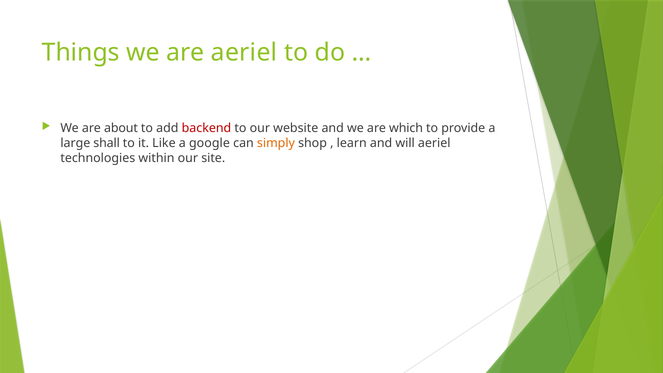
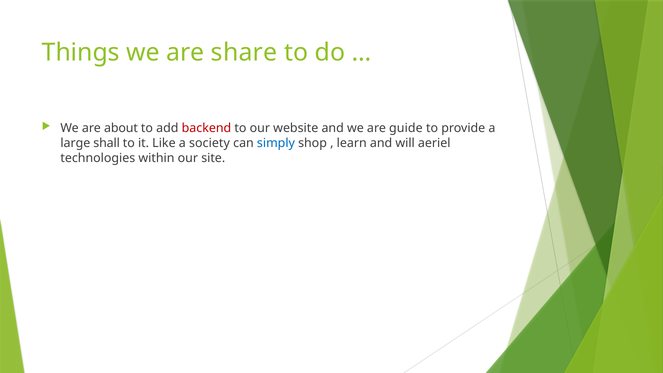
are aeriel: aeriel -> share (244, 52)
which: which -> guide (406, 128)
google: google -> society (209, 143)
simply colour: orange -> blue (276, 143)
